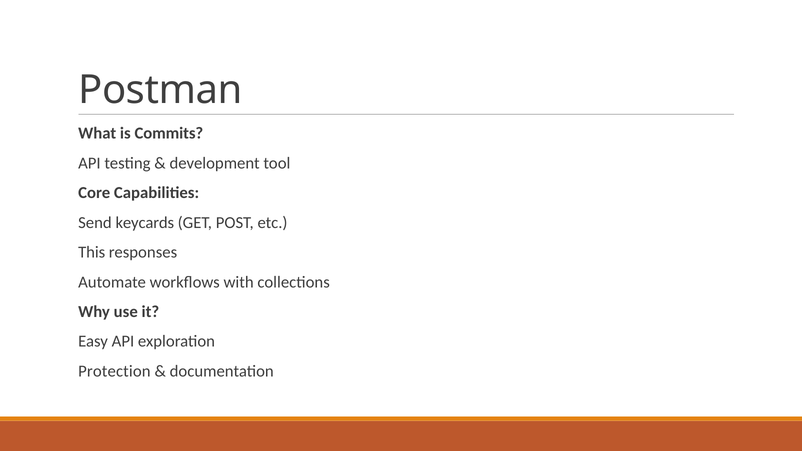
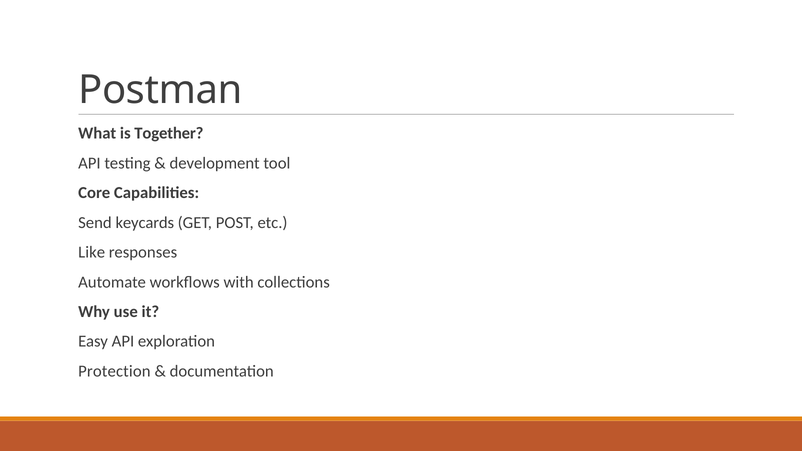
Commits: Commits -> Together (169, 133)
This: This -> Like (92, 252)
